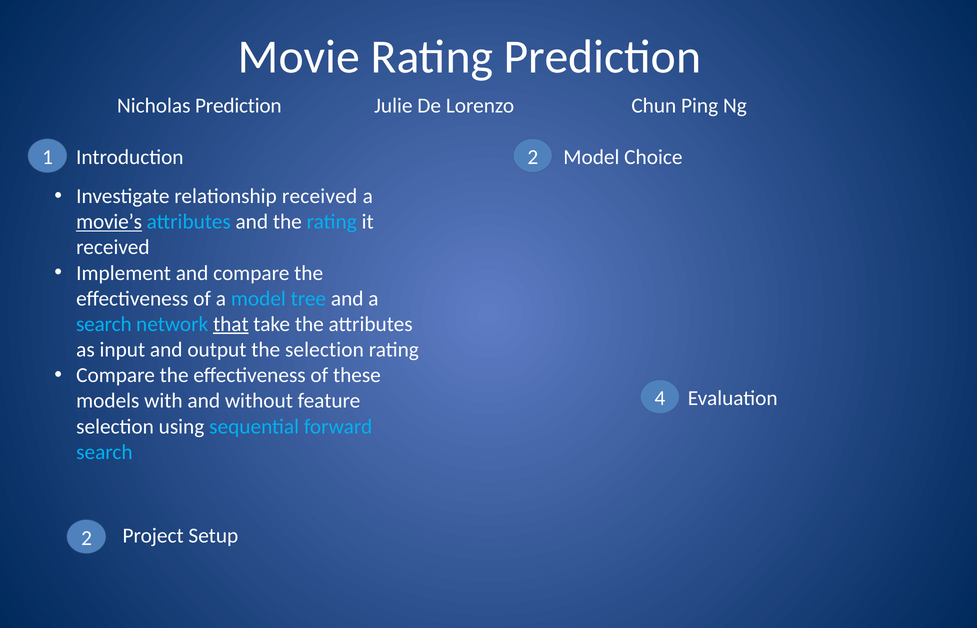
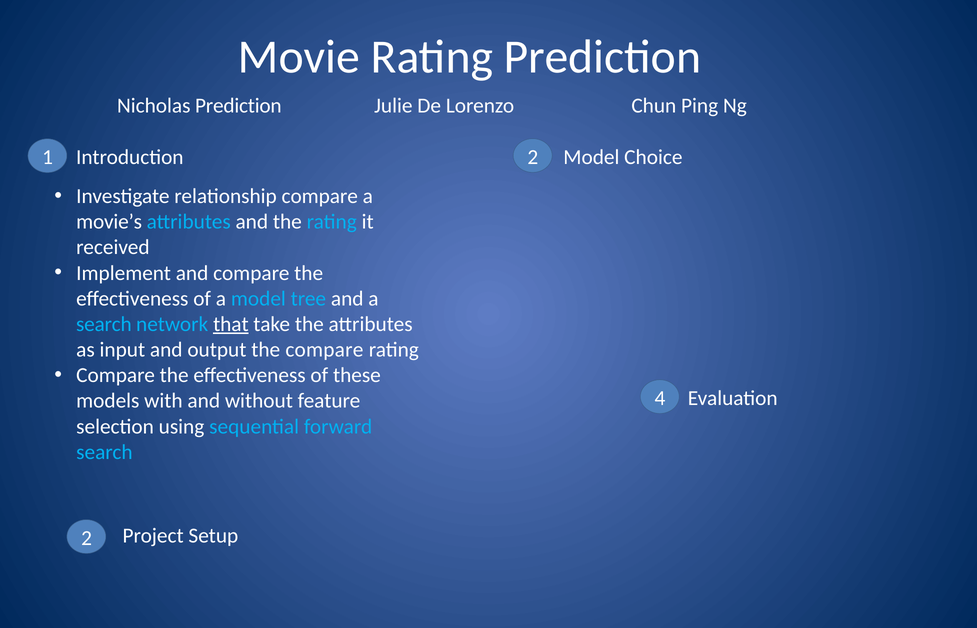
relationship received: received -> compare (320, 196)
movie’s underline: present -> none (109, 222)
the selection: selection -> compare (324, 350)
